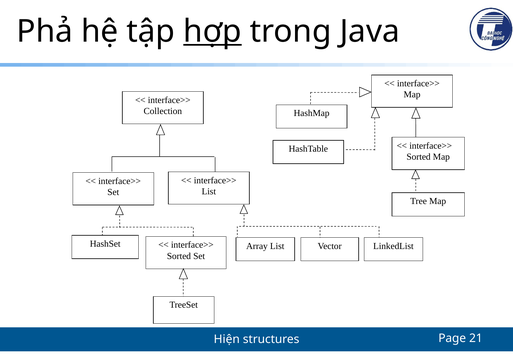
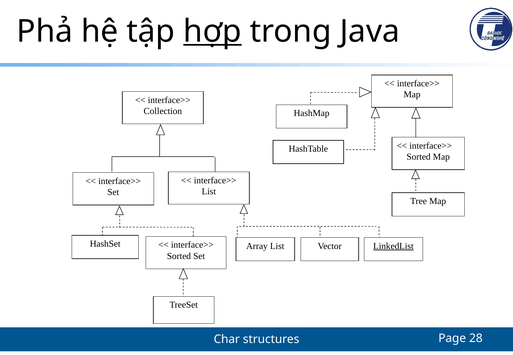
LinkedList underline: none -> present (393, 246)
Hiện: Hiện -> Char (227, 339)
21: 21 -> 28 (476, 338)
